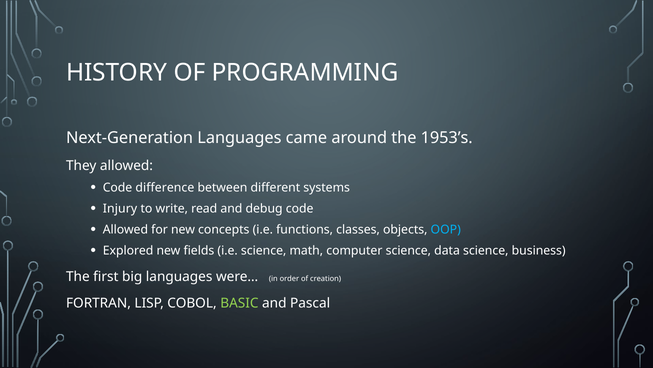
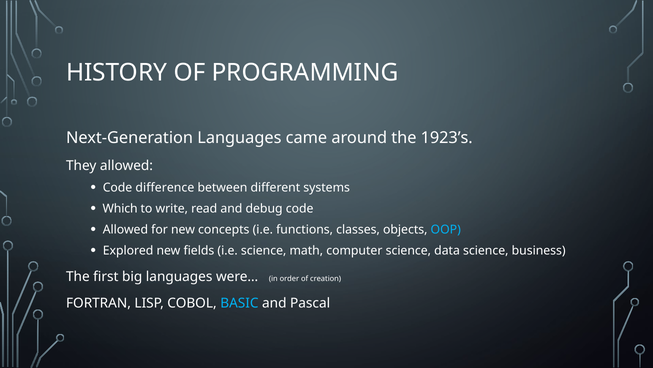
1953’s: 1953’s -> 1923’s (447, 138)
Injury: Injury -> Which (120, 208)
BASIC colour: light green -> light blue (239, 302)
